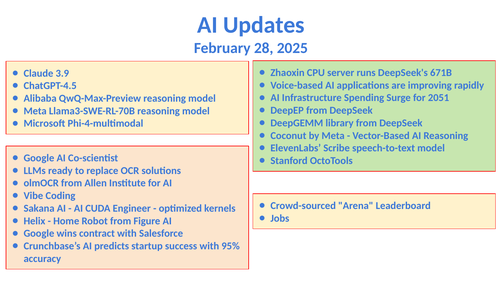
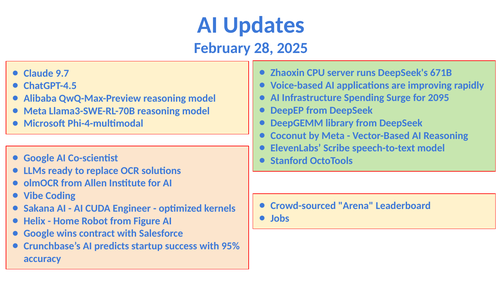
3.9: 3.9 -> 9.7 (62, 73)
2051: 2051 -> 2095 (439, 98)
